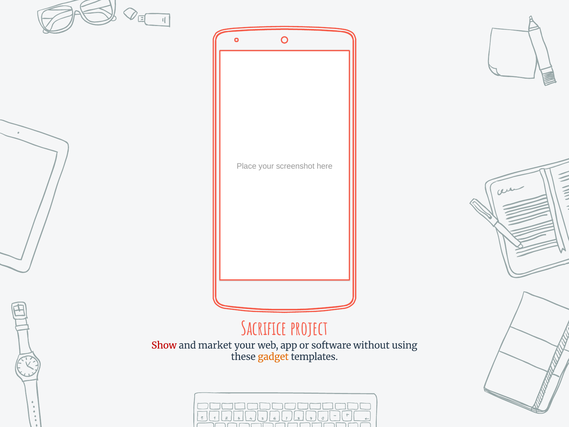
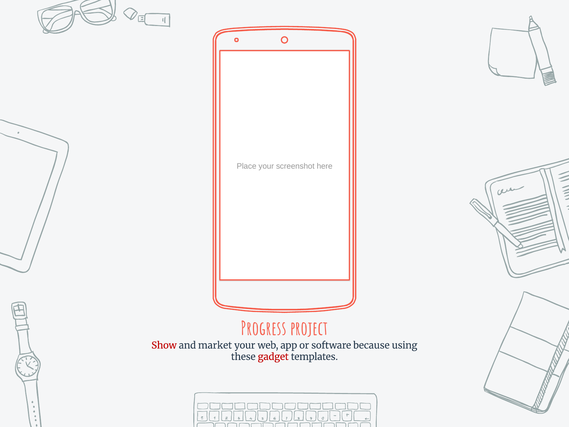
Sacrifice: Sacrifice -> Progress (264, 329)
without: without -> because (371, 345)
gadget colour: orange -> red (273, 357)
